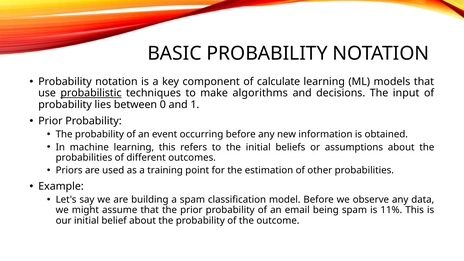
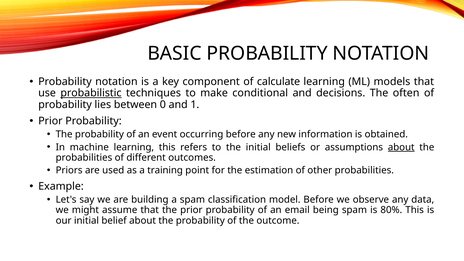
algorithms: algorithms -> conditional (260, 93)
input: input -> often (406, 93)
about underline: none -> present (401, 147)
11%: 11% -> 80% (391, 210)
